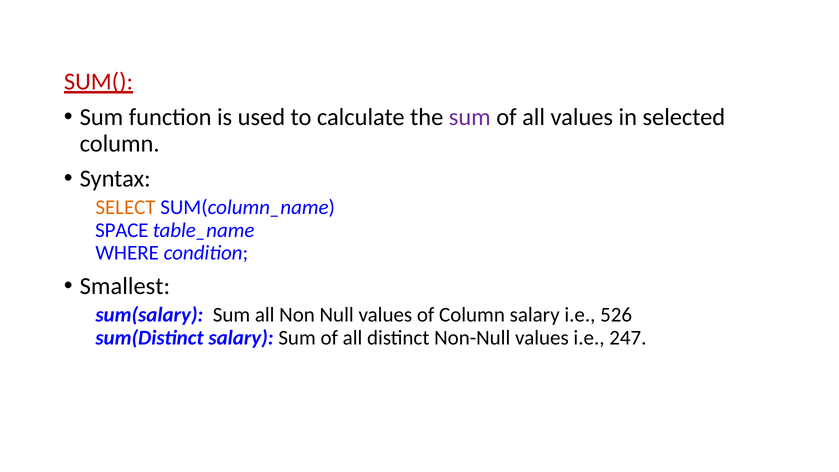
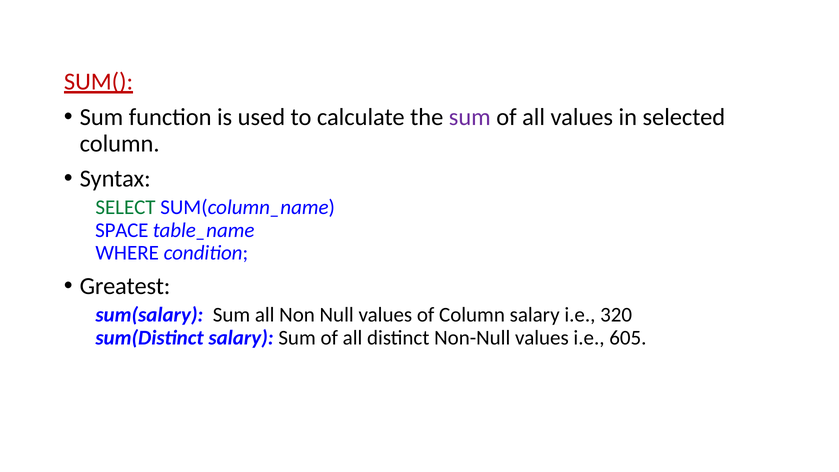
SELECT colour: orange -> green (126, 208)
Smallest: Smallest -> Greatest (125, 286)
526: 526 -> 320 (616, 315)
247: 247 -> 605 (628, 338)
